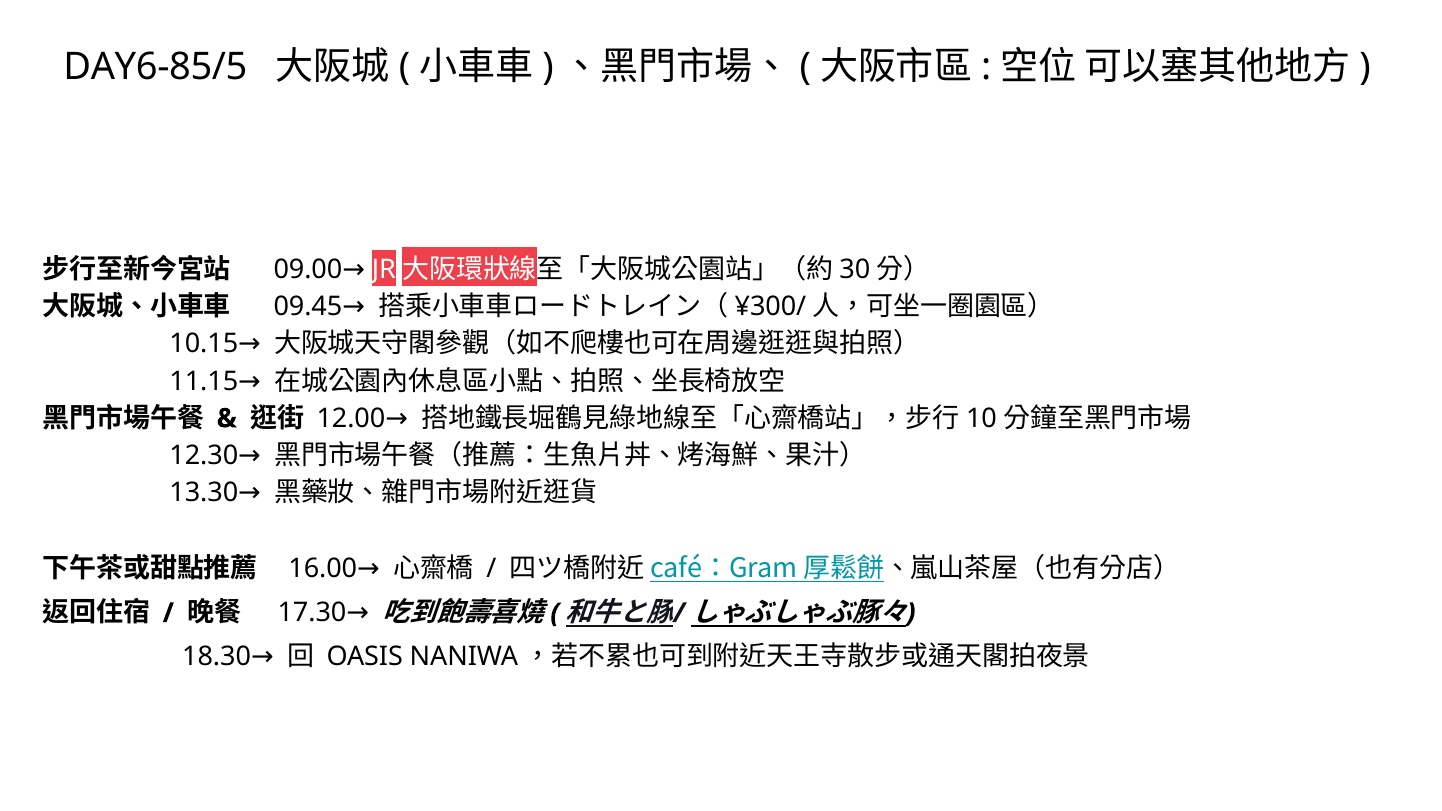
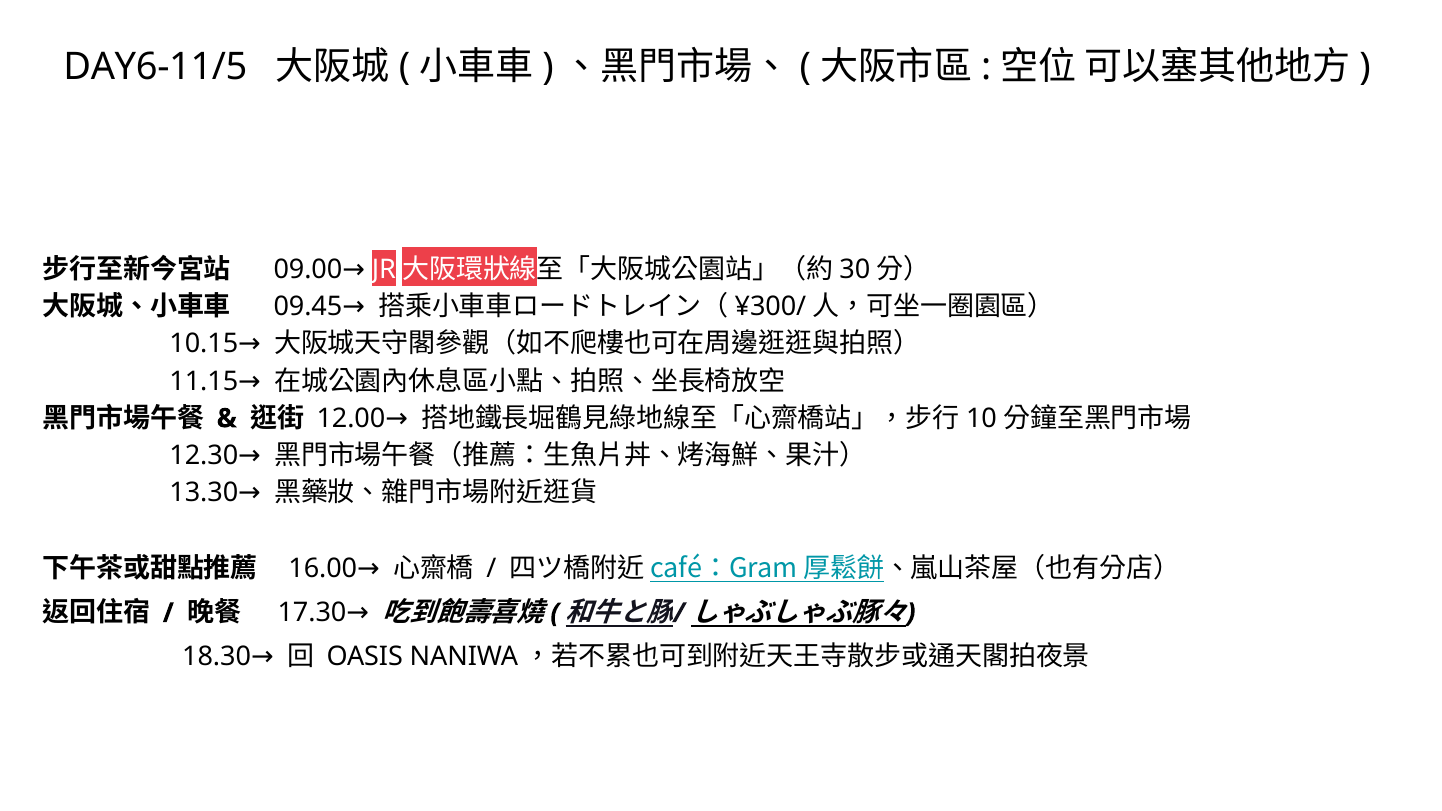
DAY6-85/5: DAY6-85/5 -> DAY6-11/5 (155, 67)
